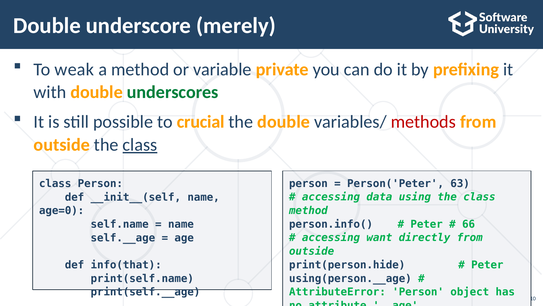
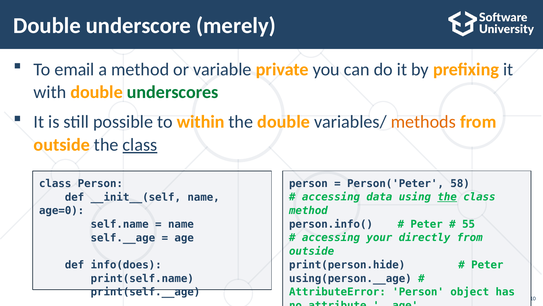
weak: weak -> email (74, 69)
crucial: crucial -> within (201, 122)
methods colour: red -> orange (423, 122)
63: 63 -> 58 (460, 183)
the underline: none -> present (447, 197)
66: 66 -> 55 (469, 224)
want: want -> your (379, 237)
info(that: info(that -> info(does (126, 264)
